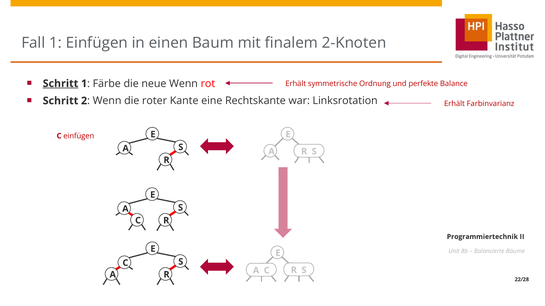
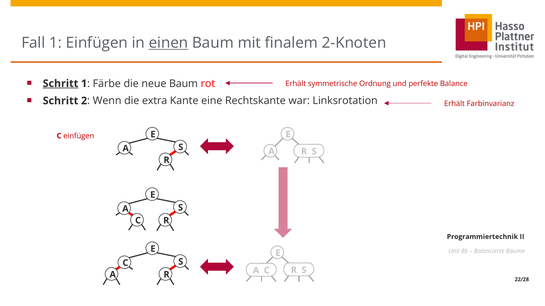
einen underline: none -> present (169, 43)
neue Wenn: Wenn -> Baum (184, 84)
roter: roter -> extra (155, 101)
